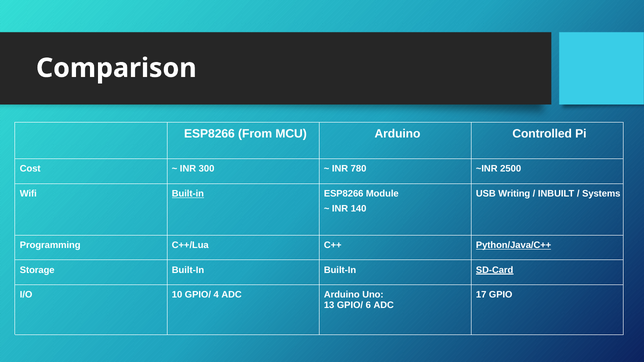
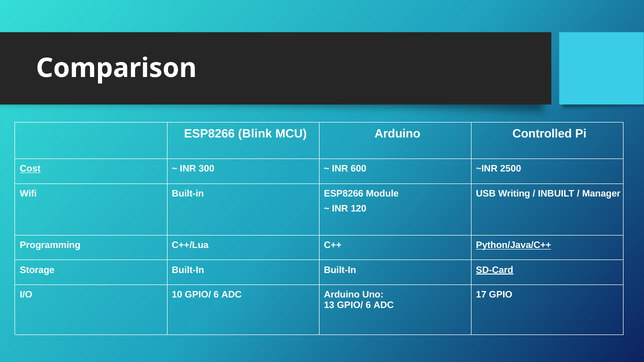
From: From -> Blink (255, 134)
Cost underline: none -> present (30, 169)
780: 780 -> 600 (359, 169)
Built-in underline: present -> none (188, 194)
Systems: Systems -> Manager (601, 194)
140: 140 -> 120 (359, 209)
10 GPIO/ 4: 4 -> 6 (216, 295)
